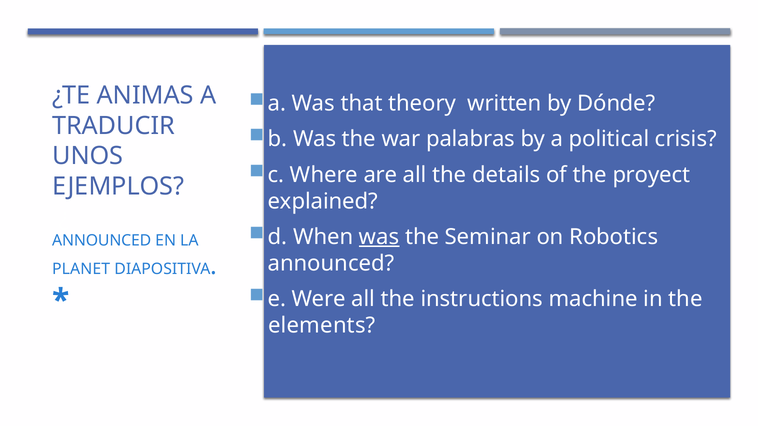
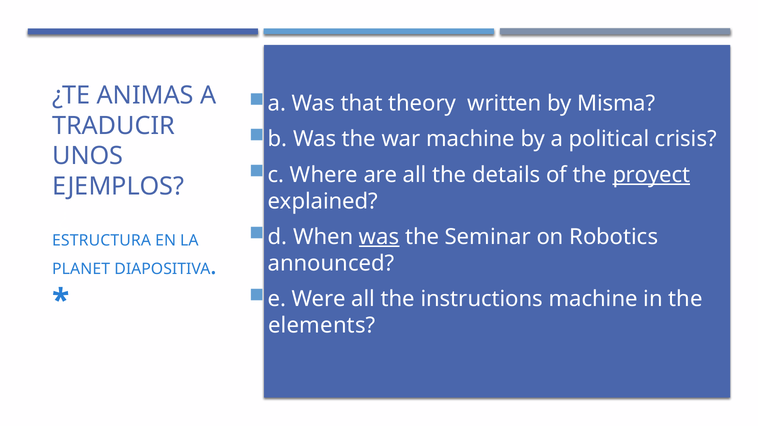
Dónde: Dónde -> Misma (616, 104)
war palabras: palabras -> machine (471, 139)
proyect underline: none -> present (651, 175)
ANNOUNCED: ANNOUNCED -> ESTRUCTURA (102, 241)
